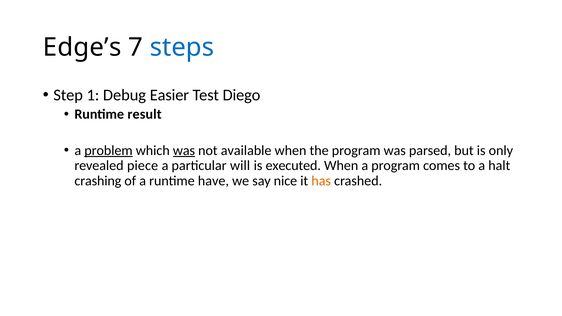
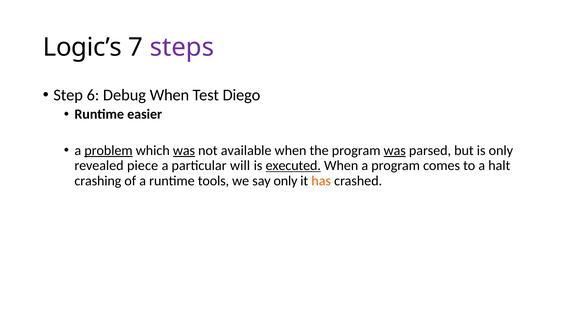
Edge’s: Edge’s -> Logic’s (82, 47)
steps colour: blue -> purple (182, 47)
1: 1 -> 6 (93, 95)
Debug Easier: Easier -> When (169, 95)
result: result -> easier (145, 114)
was underline: none -> present (395, 151)
executed underline: none -> present (293, 166)
have: have -> tools (214, 181)
say nice: nice -> only (285, 181)
